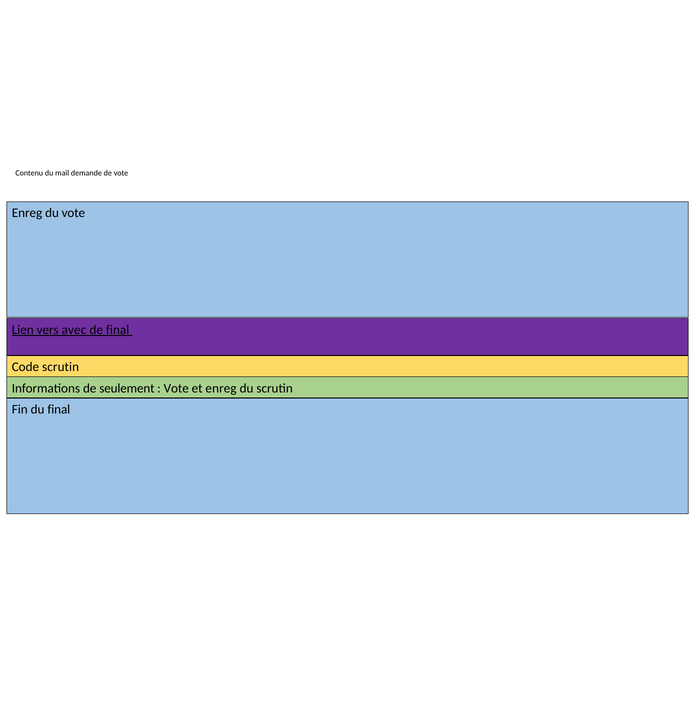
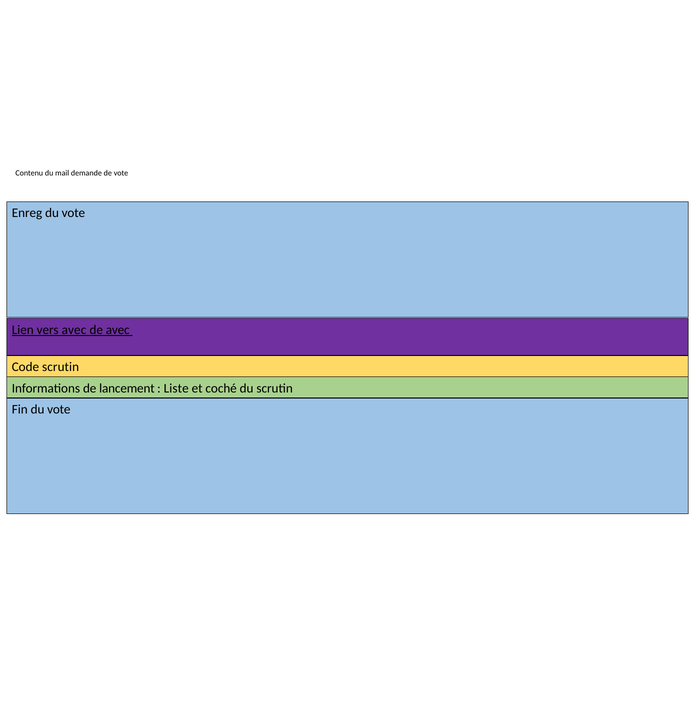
de final: final -> avec (118, 330)
seulement: seulement -> lancement (127, 388)
Vote: Vote -> Liste (176, 388)
et enreg: enreg -> coché (221, 388)
Fin du final: final -> vote (59, 409)
